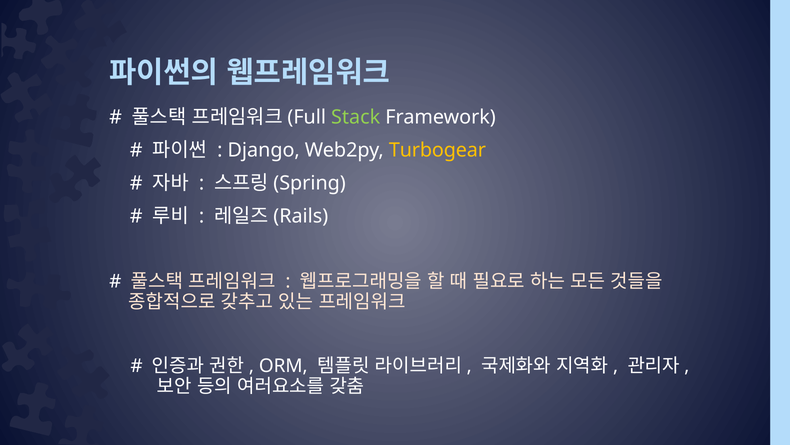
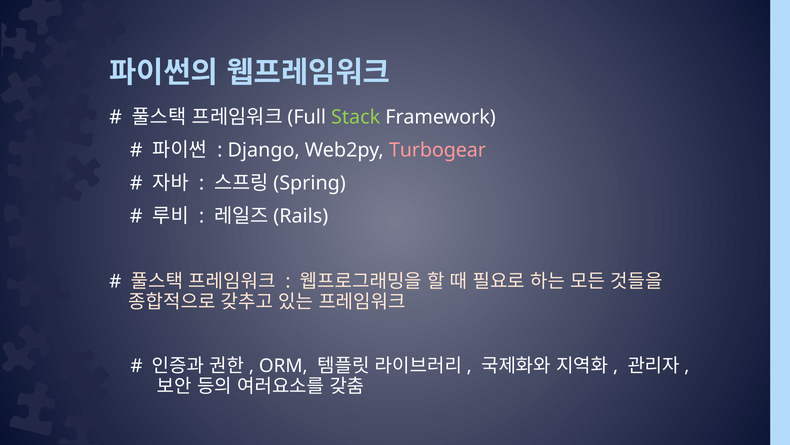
Turbogear colour: yellow -> pink (437, 150)
